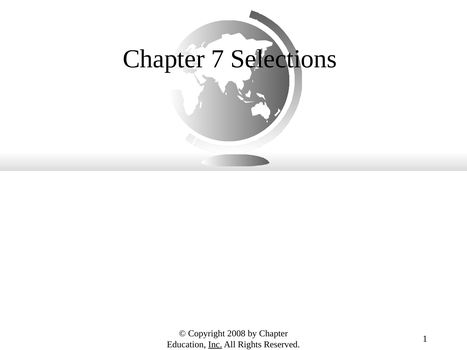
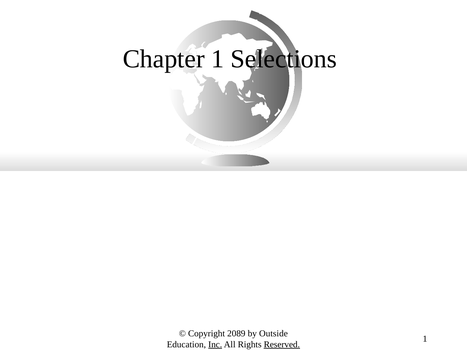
Chapter 7: 7 -> 1 (218, 59)
2008: 2008 -> 2089 (236, 334)
by Chapter: Chapter -> Outside (273, 334)
Reserved underline: none -> present (282, 345)
